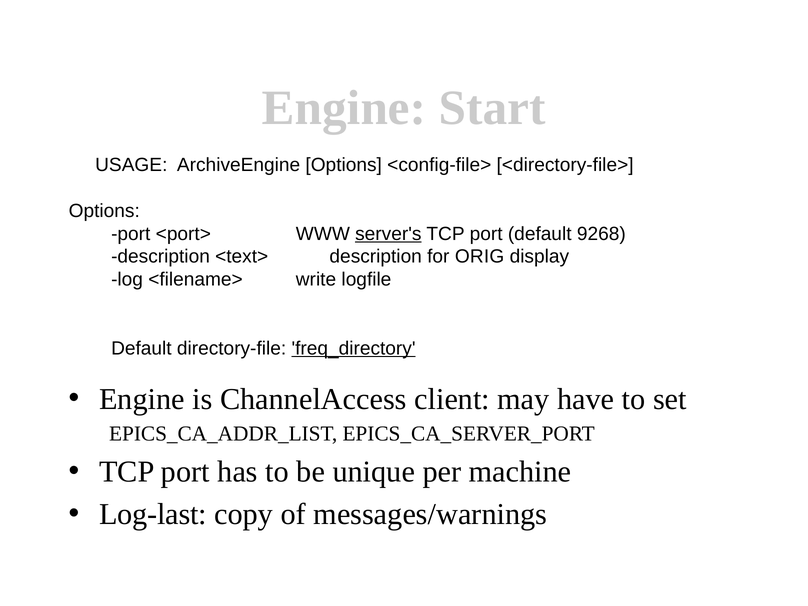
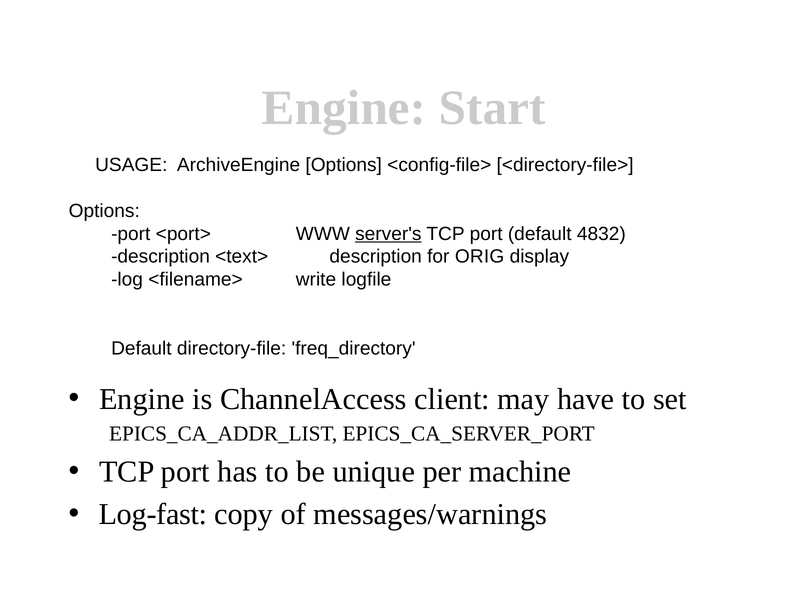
9268: 9268 -> 4832 (601, 234)
freq_directory underline: present -> none (354, 348)
Log-last: Log-last -> Log-fast (153, 514)
